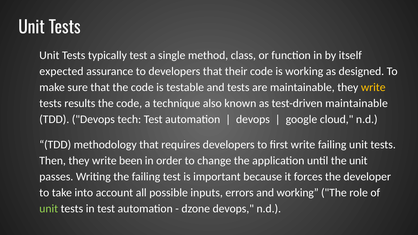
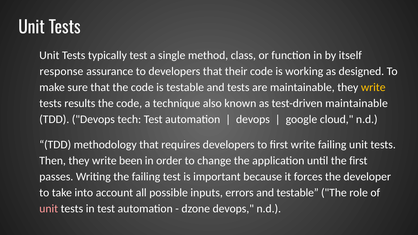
expected: expected -> response (61, 71)
the unit: unit -> first (358, 161)
and working: working -> testable (298, 193)
unit colour: light green -> pink (49, 209)
